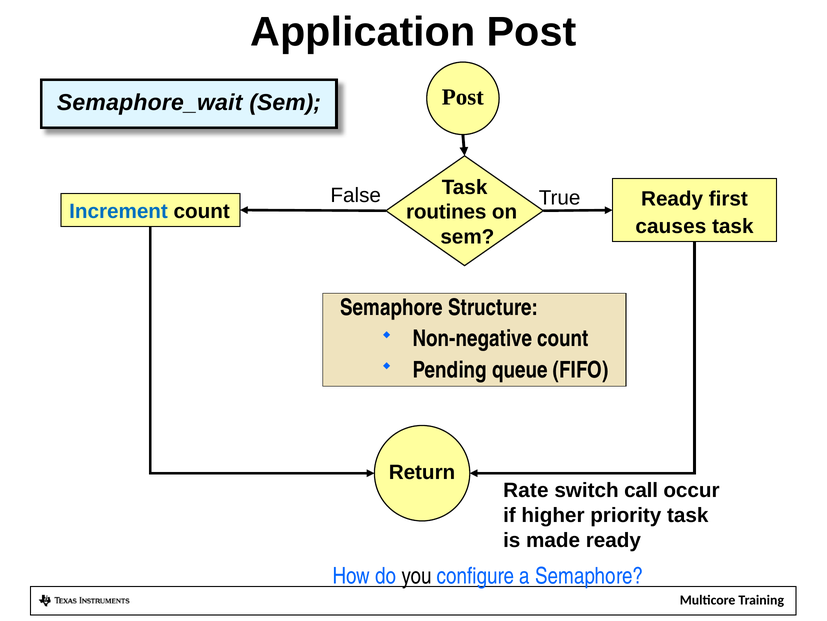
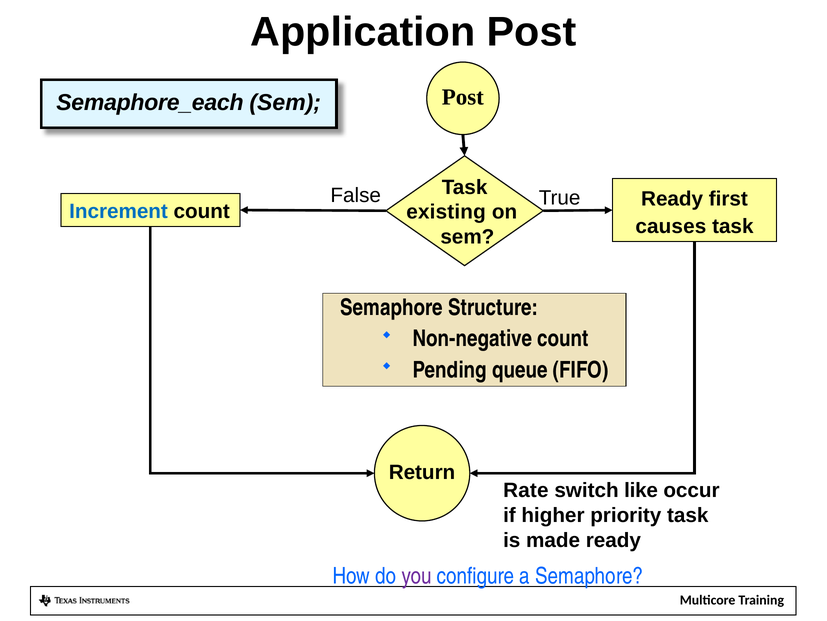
Semaphore_wait: Semaphore_wait -> Semaphore_each (150, 103)
routines: routines -> existing (446, 212)
call: call -> like (641, 490)
you colour: black -> purple (417, 575)
